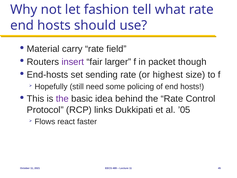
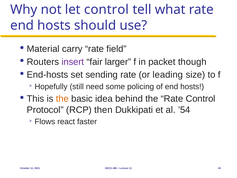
let fashion: fashion -> control (106, 10)
highest: highest -> leading (168, 75)
the colour: purple -> orange (62, 99)
links: links -> then (103, 110)
’05: ’05 -> ’54 (184, 110)
